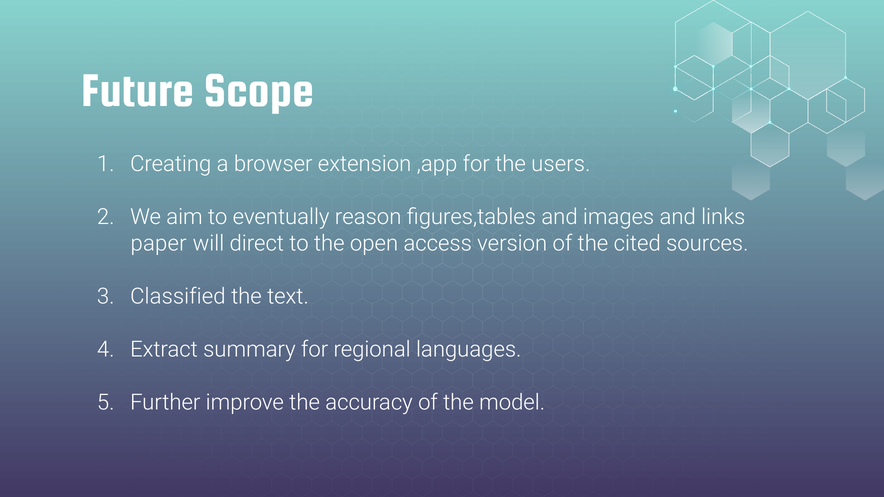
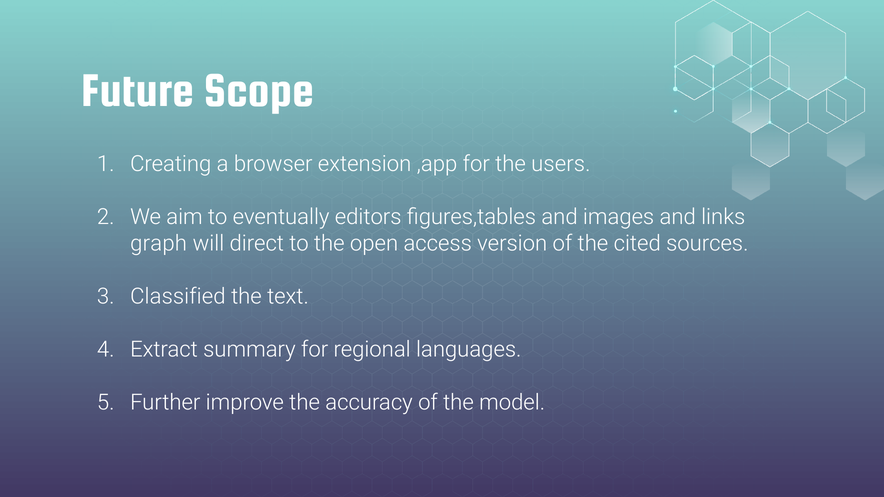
reason: reason -> editors (368, 217)
paper: paper -> graph (159, 244)
